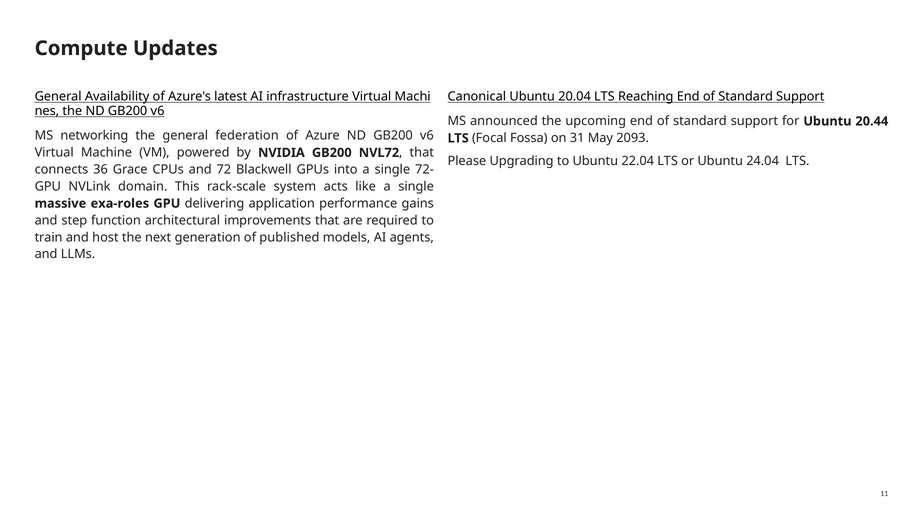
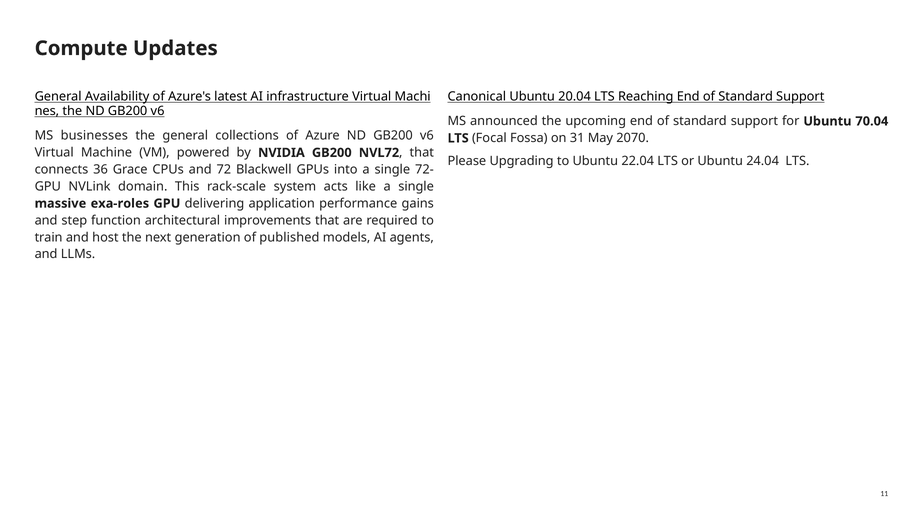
20.44: 20.44 -> 70.04 (872, 121)
networking: networking -> businesses (94, 136)
federation: federation -> collections (247, 136)
2093: 2093 -> 2070 (633, 138)
